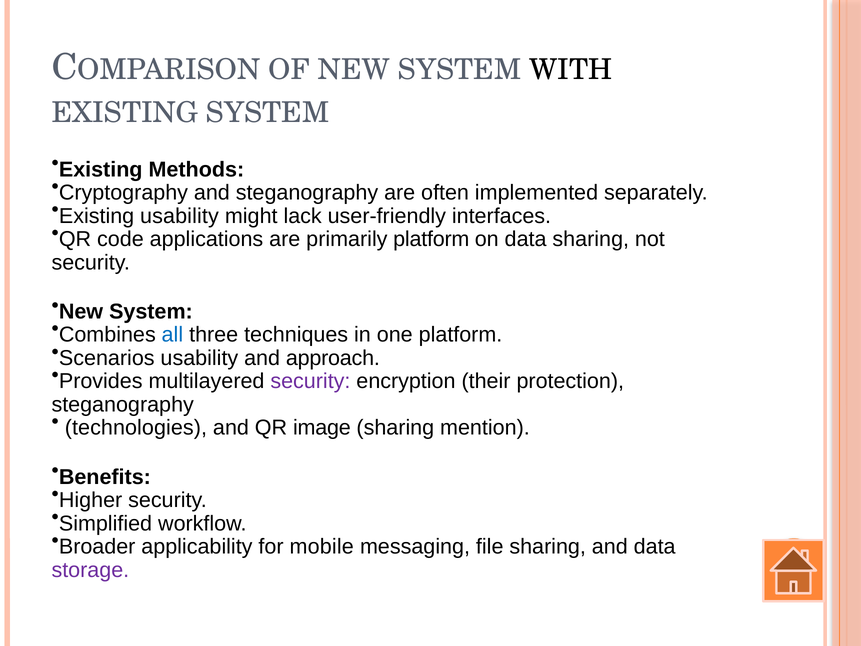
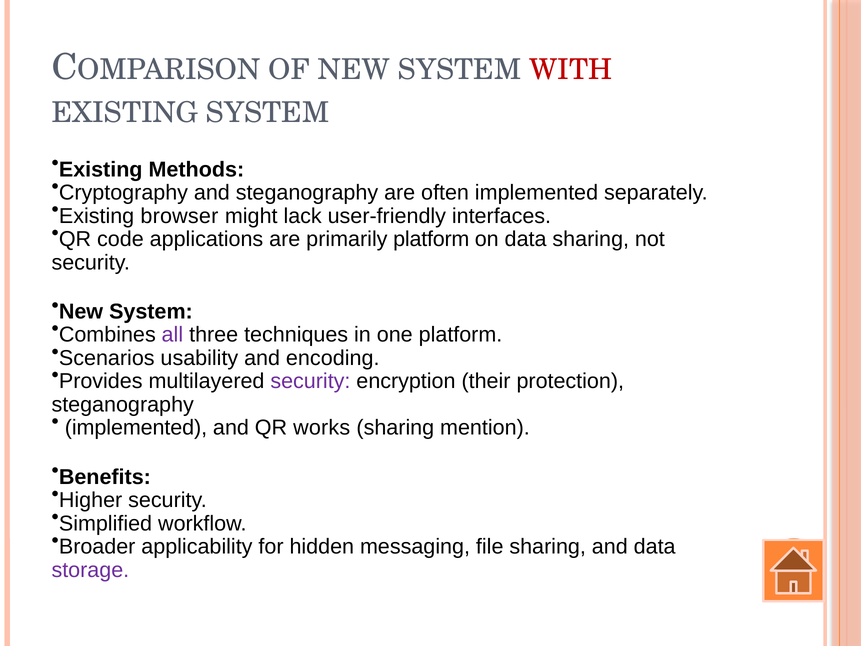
WITH colour: black -> red (571, 70)
Existing usability: usability -> browser (179, 216)
all colour: blue -> purple (172, 335)
approach: approach -> encoding (333, 358)
technologies: technologies -> implemented (136, 428)
image: image -> works (322, 428)
mobile: mobile -> hidden (322, 547)
